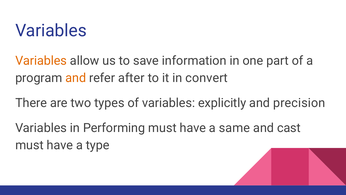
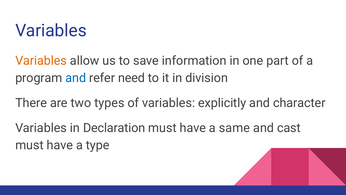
and colour: orange -> blue (76, 78)
after: after -> need (131, 78)
convert: convert -> division (207, 78)
precision: precision -> character (299, 103)
Performing: Performing -> Declaration (114, 128)
